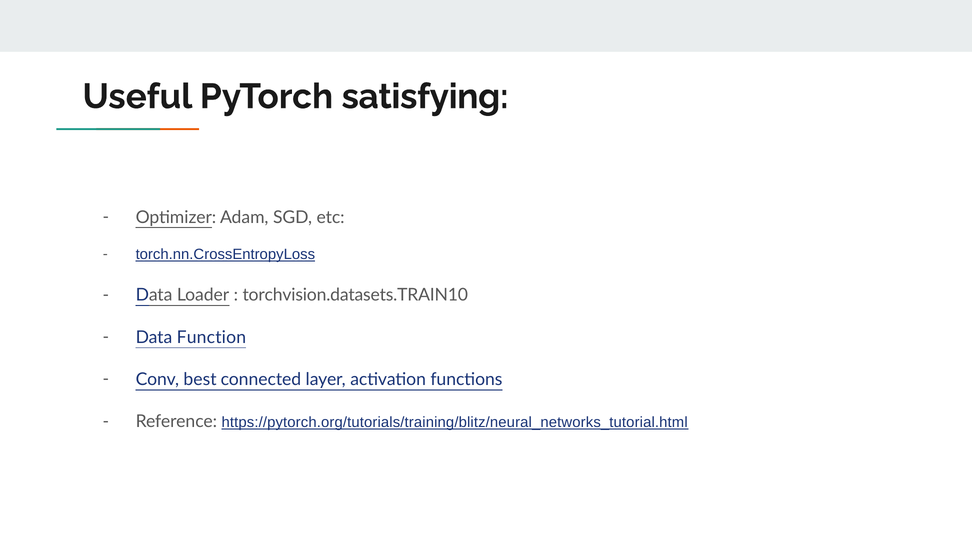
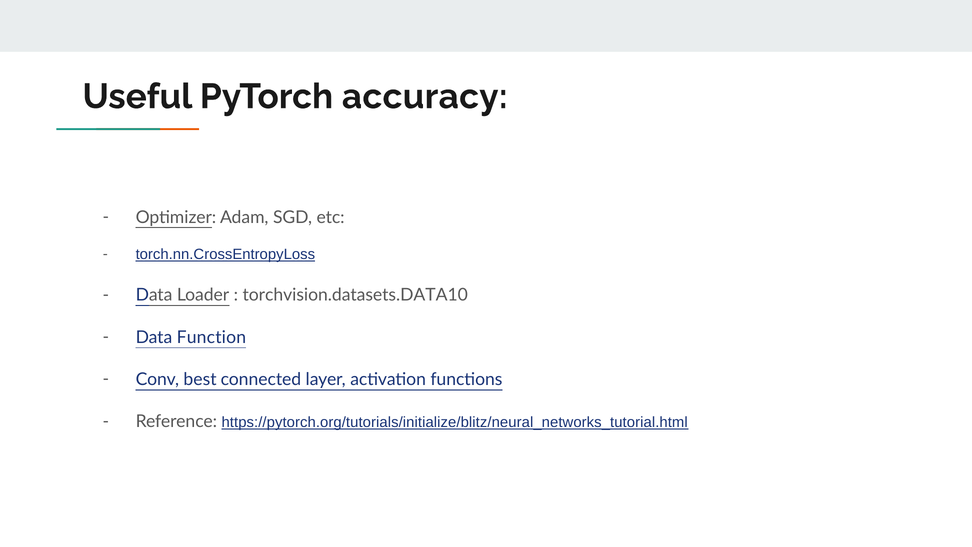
satisfying: satisfying -> accuracy (425, 97)
torchvision.datasets.TRAIN10: torchvision.datasets.TRAIN10 -> torchvision.datasets.DATA10 (355, 295)
https://pytorch.org/tutorials/training/blitz/neural_networks_tutorial.html: https://pytorch.org/tutorials/training/blitz/neural_networks_tutorial.html -> https://pytorch.org/tutorials/initialize/blitz/neural_networks_tutorial.html (455, 422)
